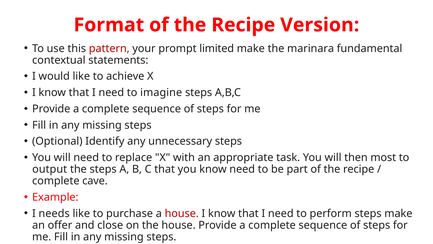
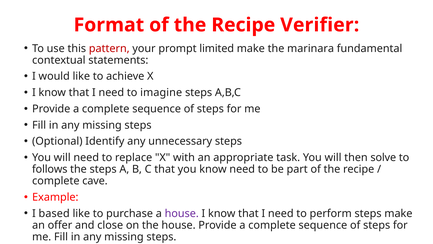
Version: Version -> Verifier (320, 25)
most: most -> solve (383, 157)
output: output -> follows (50, 169)
needs: needs -> based (54, 213)
house colour: red -> purple (182, 213)
